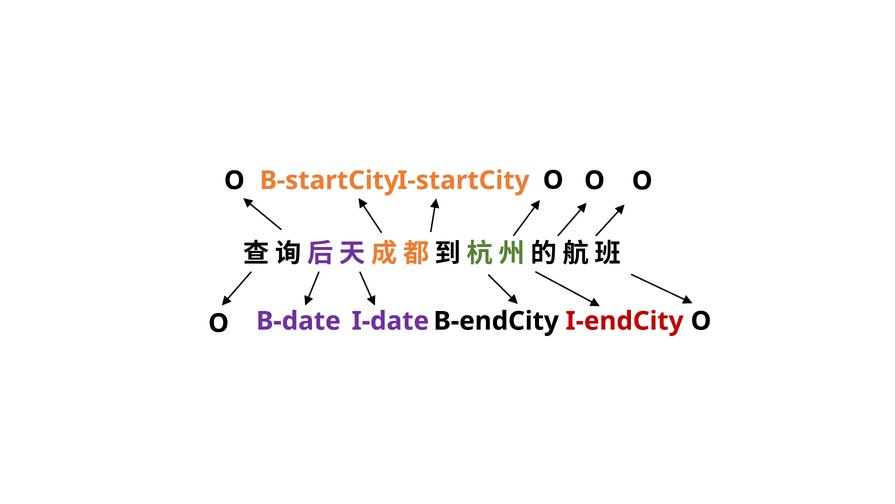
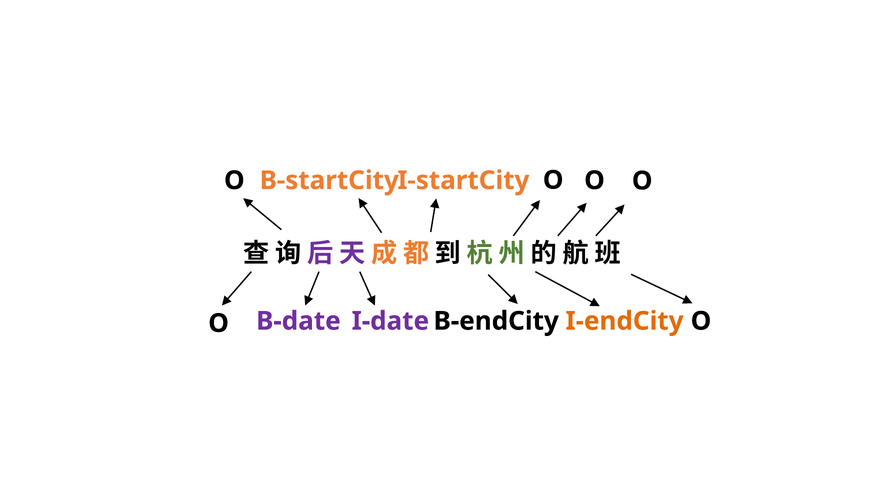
I-endCity colour: red -> orange (625, 321)
